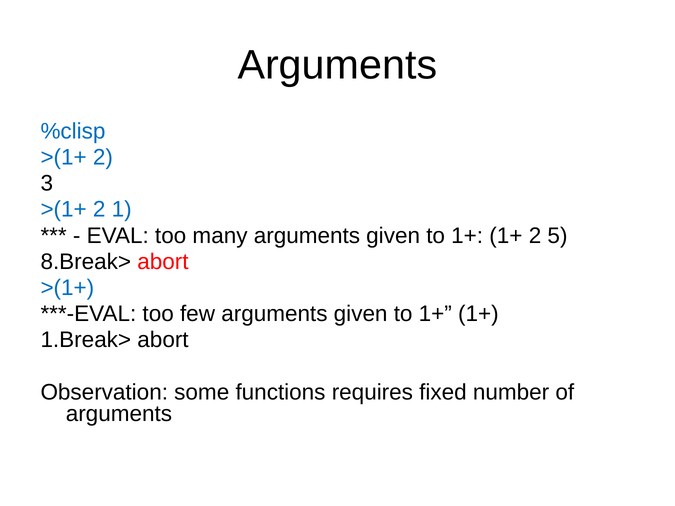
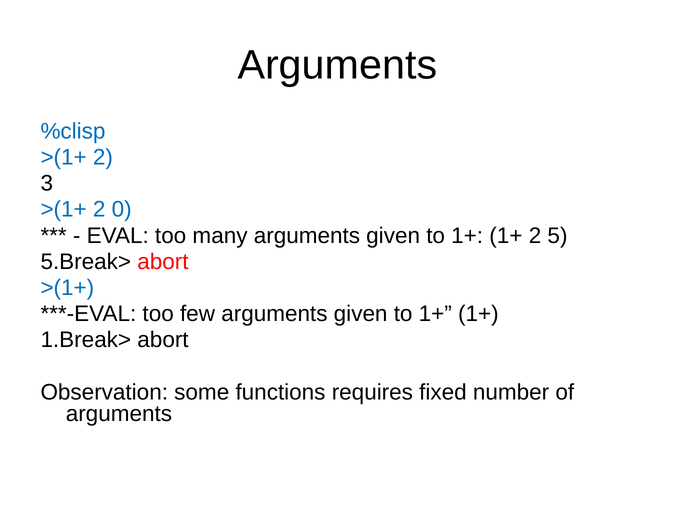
1: 1 -> 0 (122, 210)
8.Break>: 8.Break> -> 5.Break> (86, 262)
